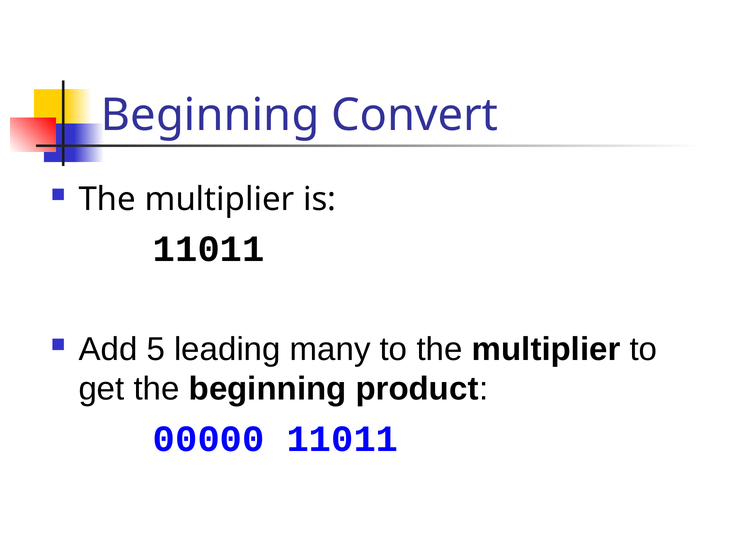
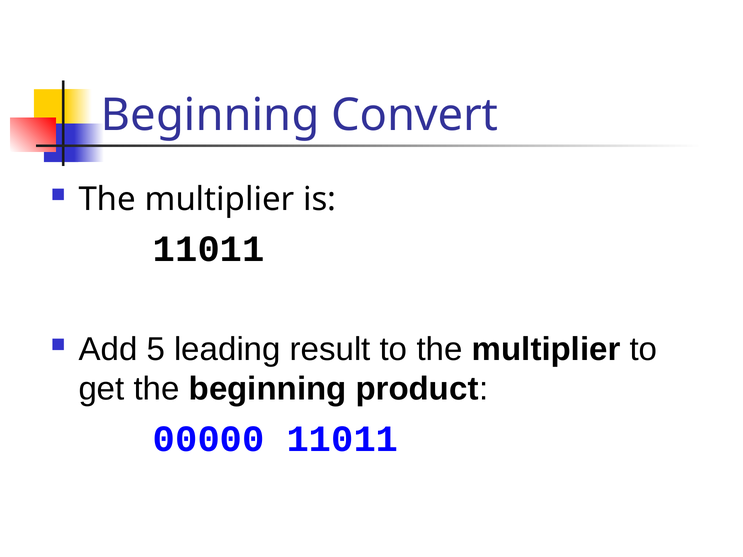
many: many -> result (330, 349)
